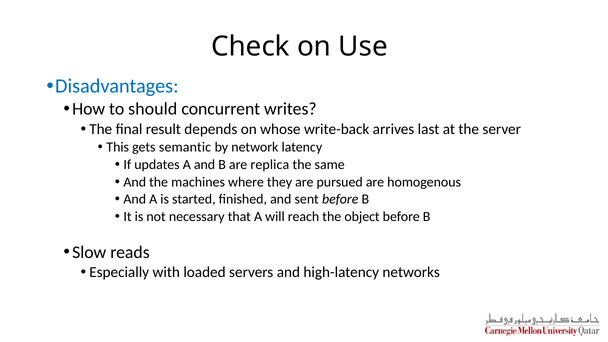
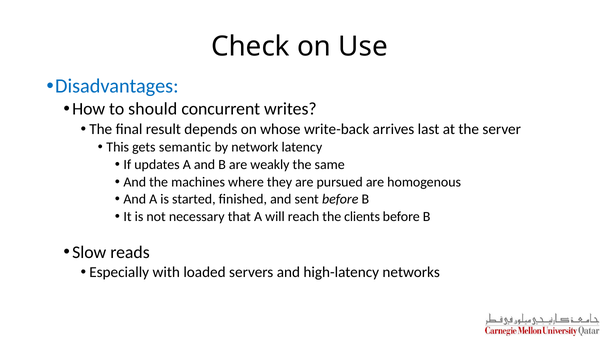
replica: replica -> weakly (270, 165)
object: object -> clients (362, 217)
